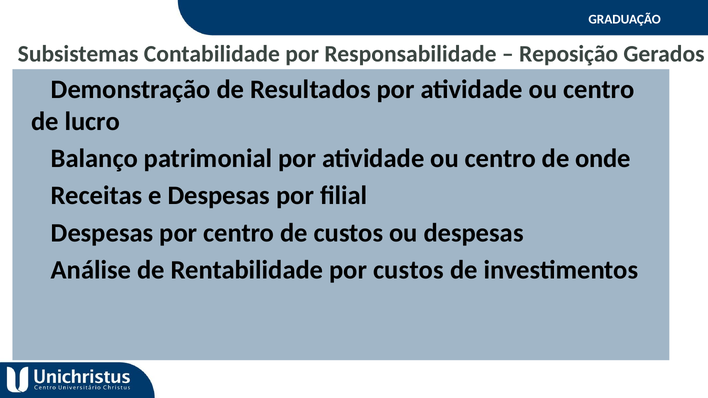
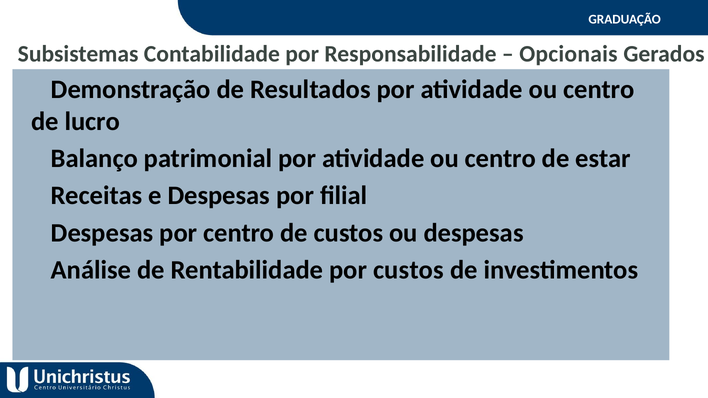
Reposição: Reposição -> Opcionais (568, 54)
onde: onde -> estar (603, 159)
